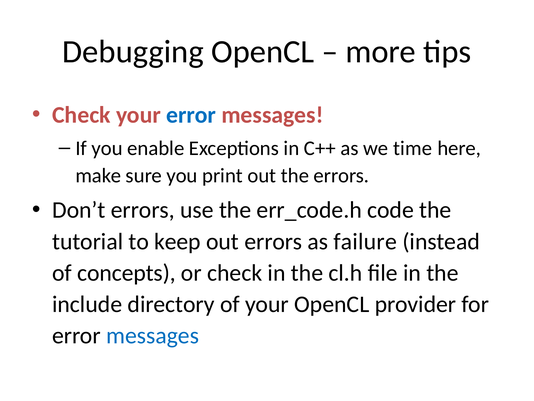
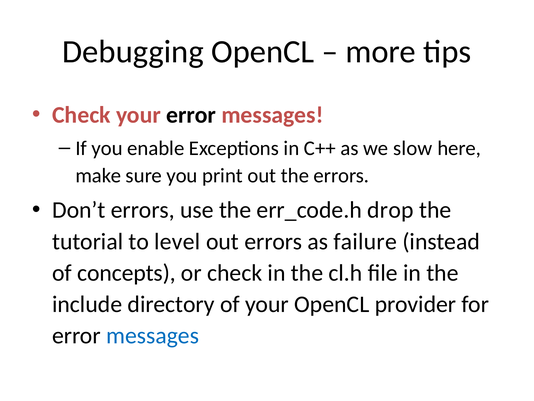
error colour: blue -> black (191, 115)
time: time -> slow (413, 148)
code: code -> drop (390, 210)
keep: keep -> level (177, 241)
